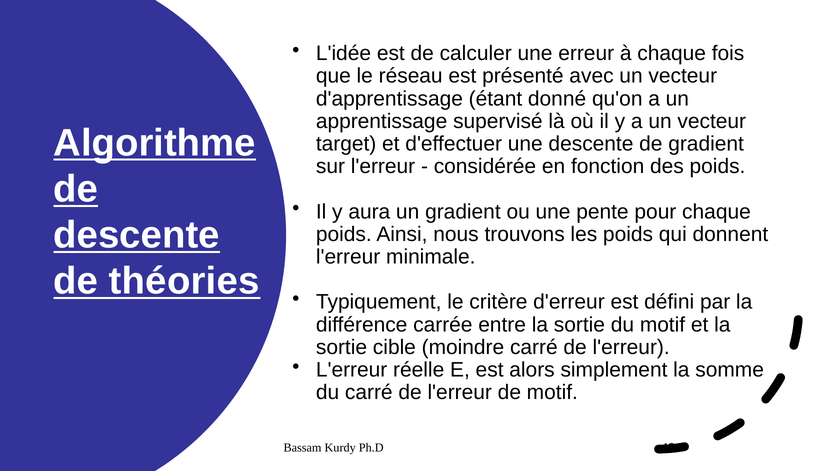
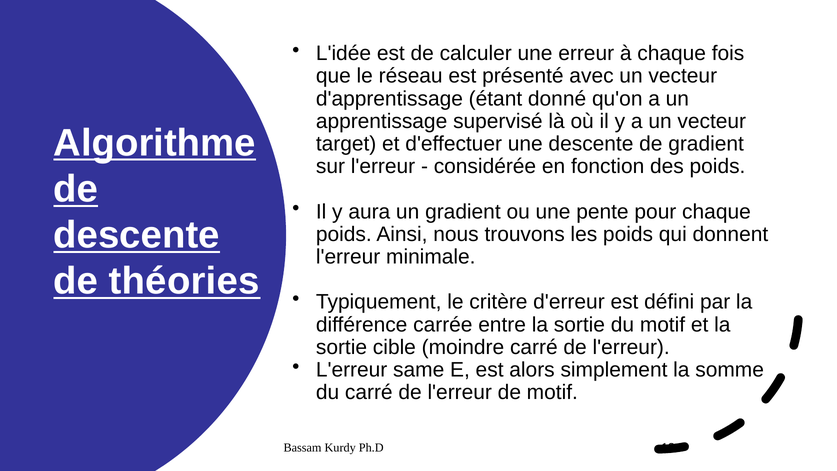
réelle: réelle -> same (419, 370)
48: 48 -> 18 (668, 448)
